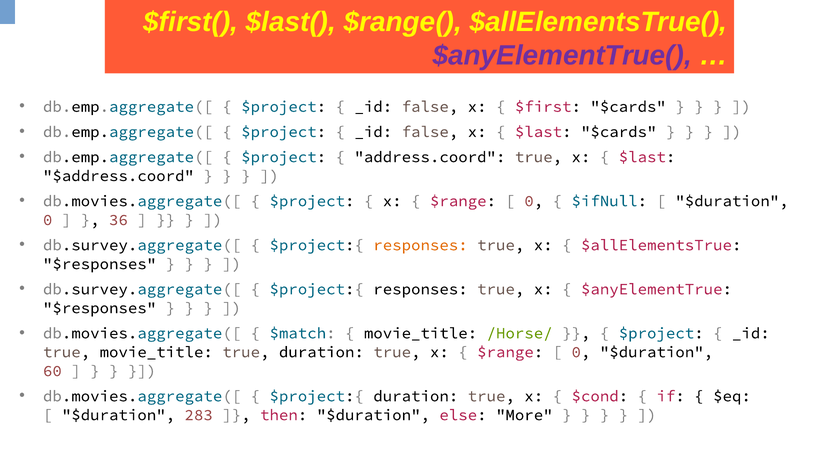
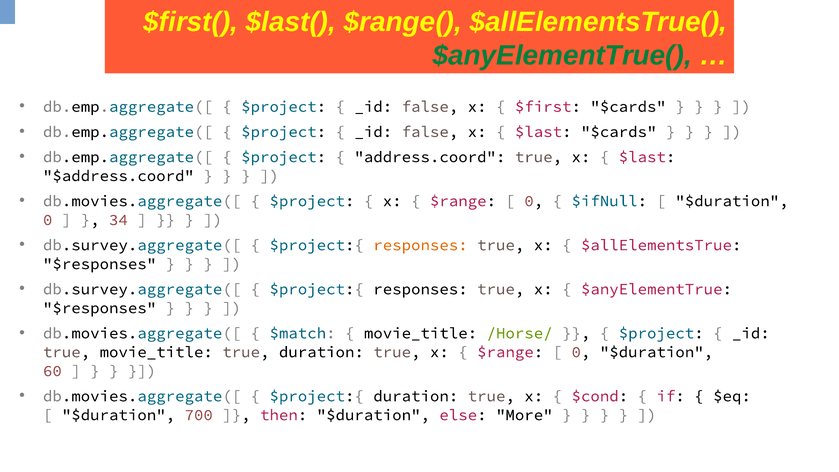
$anyElementTrue( colour: purple -> green (562, 55)
36: 36 -> 34 (118, 220)
283: 283 -> 700 (199, 415)
